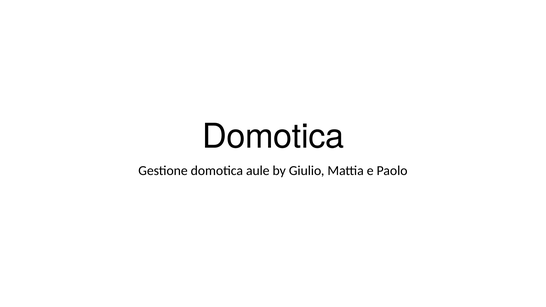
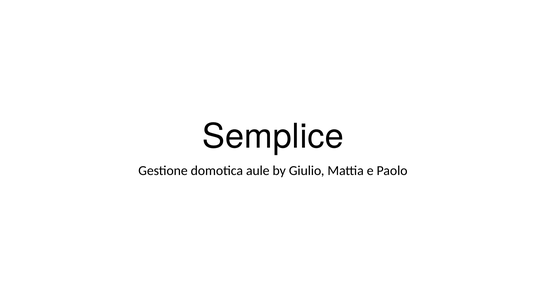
Domotica: Domotica -> Semplice (273, 136)
